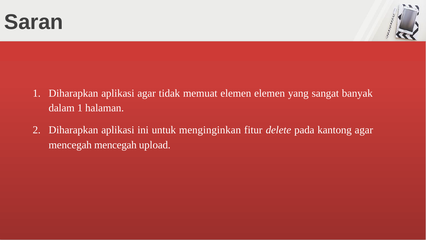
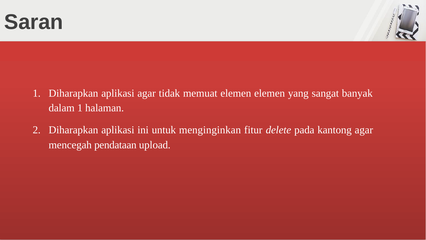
mencegah mencegah: mencegah -> pendataan (115, 145)
